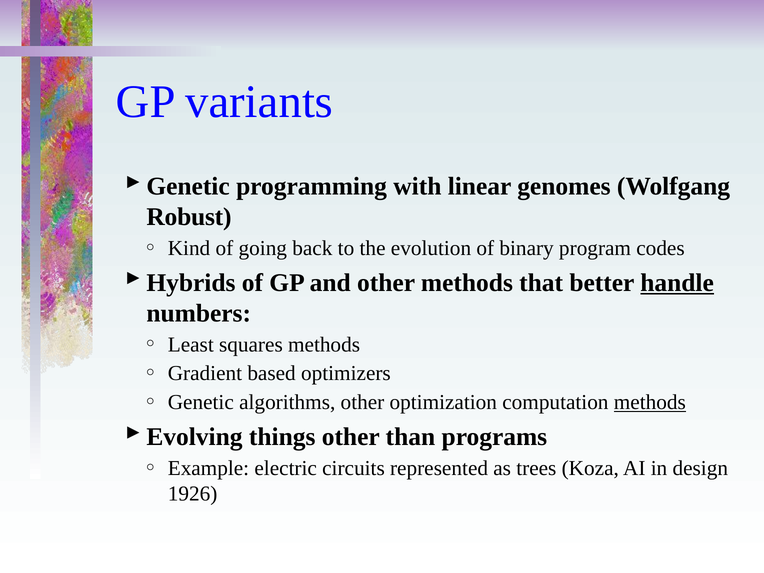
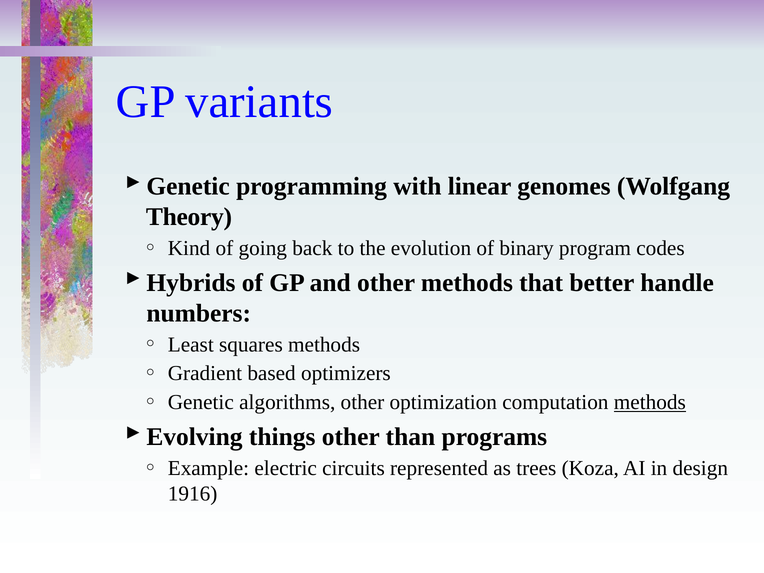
Robust: Robust -> Theory (189, 217)
handle underline: present -> none (677, 283)
1926: 1926 -> 1916 (193, 494)
